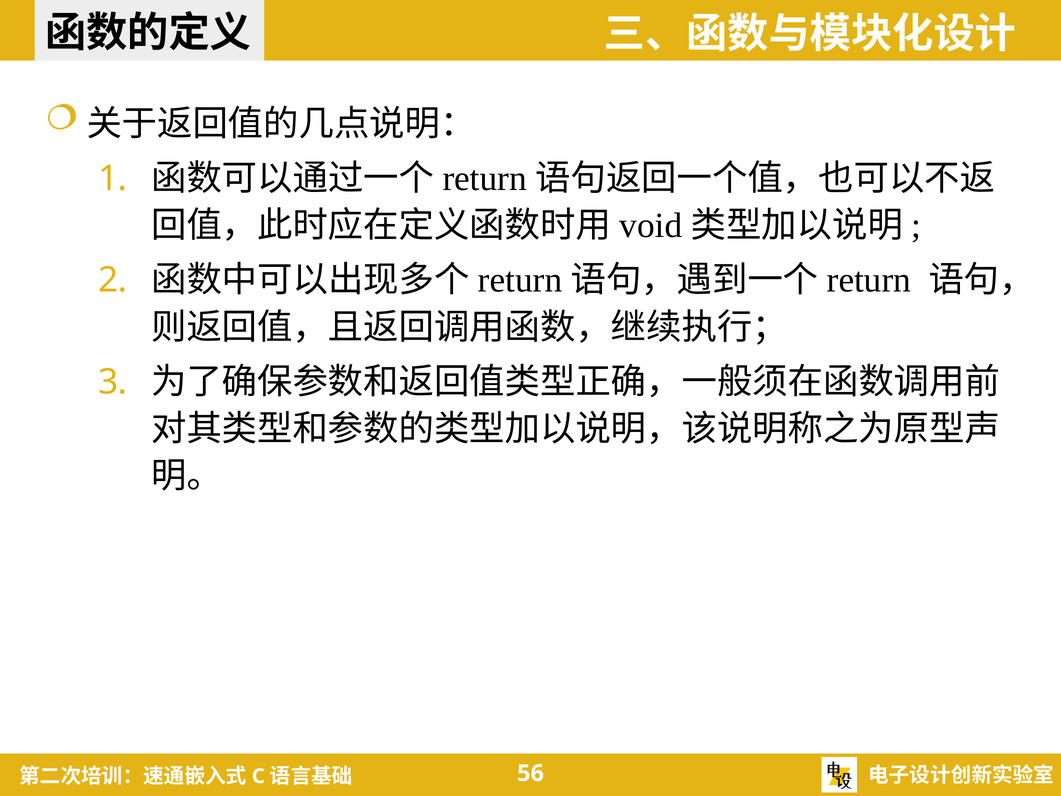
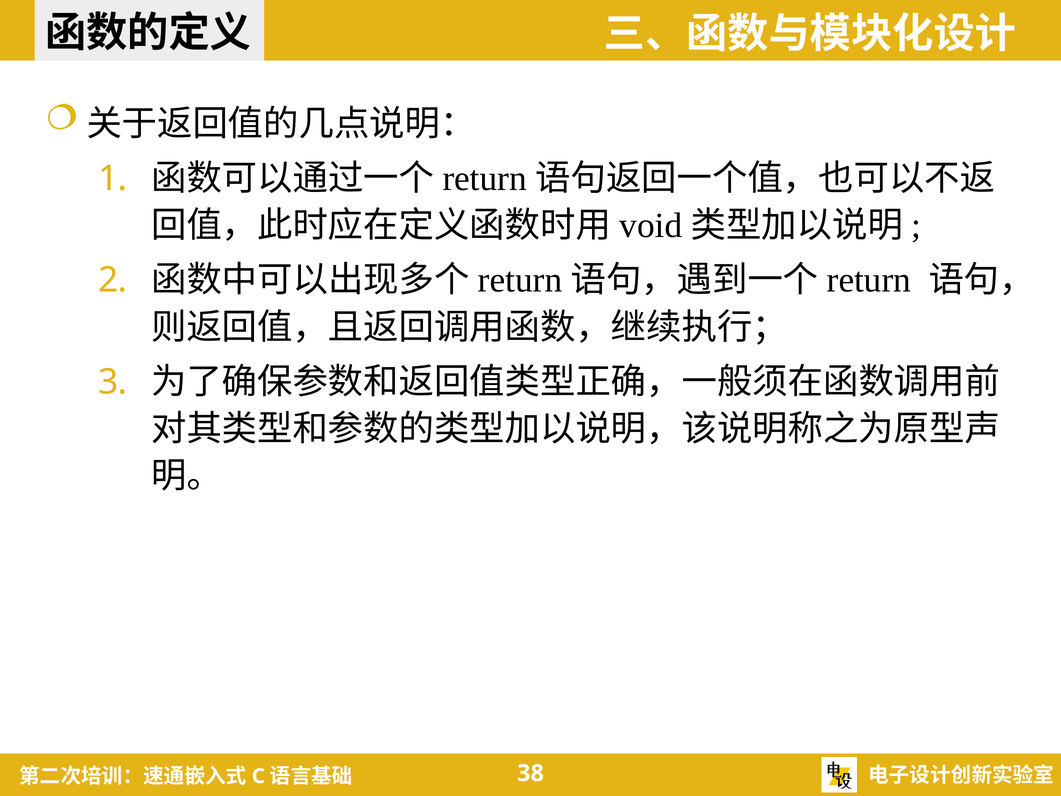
56: 56 -> 38 (531, 773)
